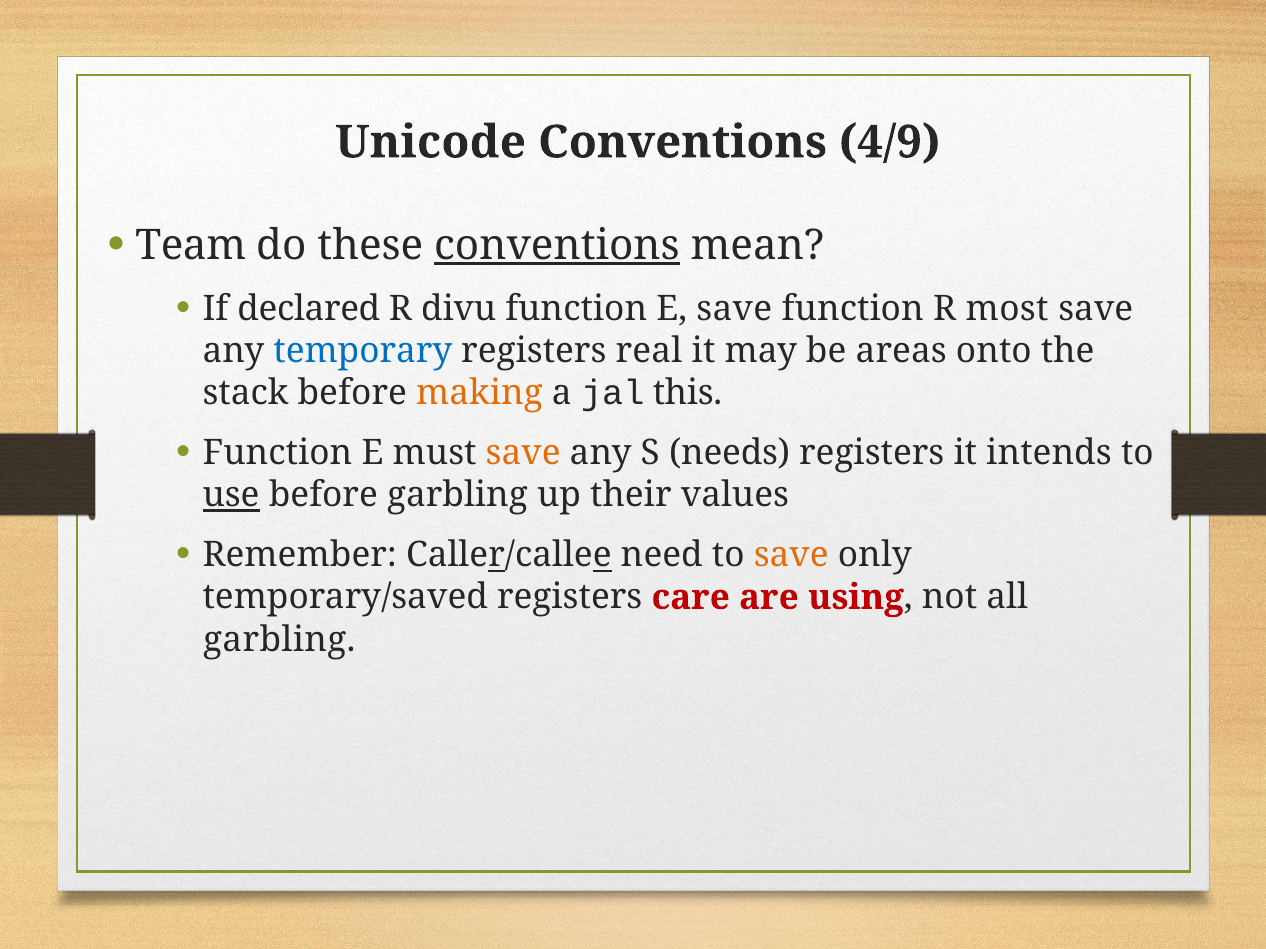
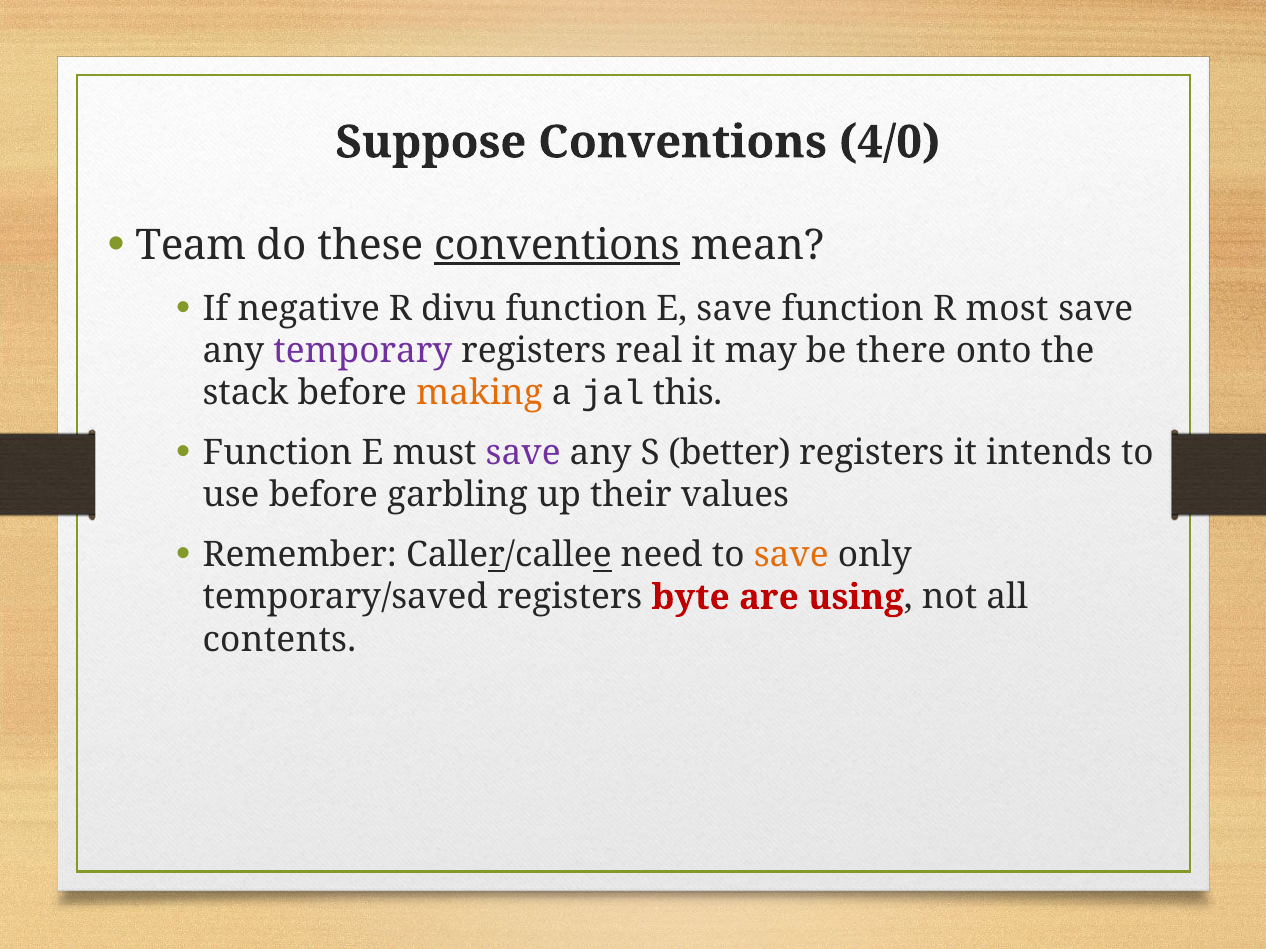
Unicode: Unicode -> Suppose (431, 142)
4/9: 4/9 -> 4/0 (890, 142)
declared: declared -> negative (309, 309)
temporary colour: blue -> purple (363, 351)
areas: areas -> there (901, 351)
save colour: orange -> purple (523, 453)
needs: needs -> better (730, 453)
use underline: present -> none (231, 496)
care: care -> byte (691, 598)
garbling: garbling -> contents (279, 640)
